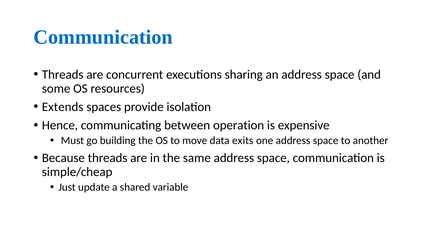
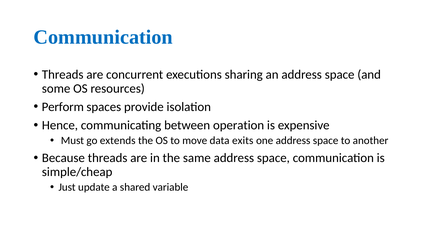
Extends: Extends -> Perform (63, 107)
building: building -> extends (118, 141)
